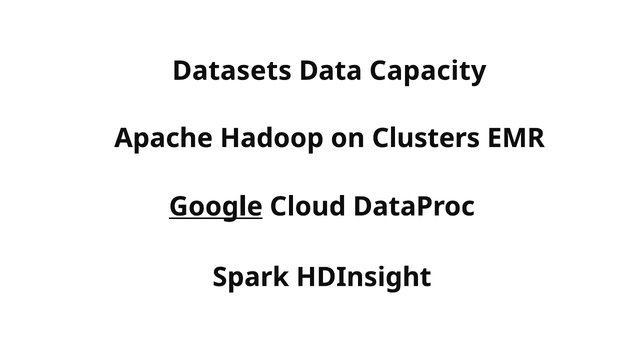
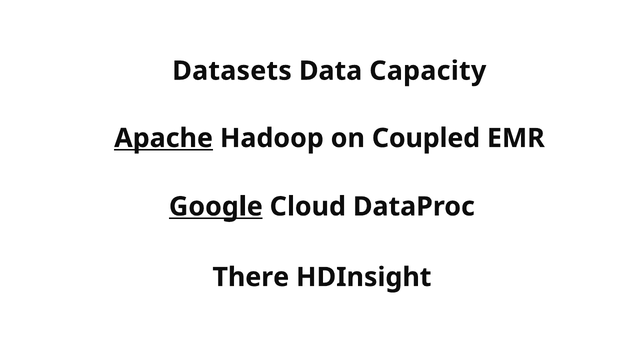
Apache underline: none -> present (164, 138)
Clusters: Clusters -> Coupled (426, 138)
Spark: Spark -> There (251, 277)
